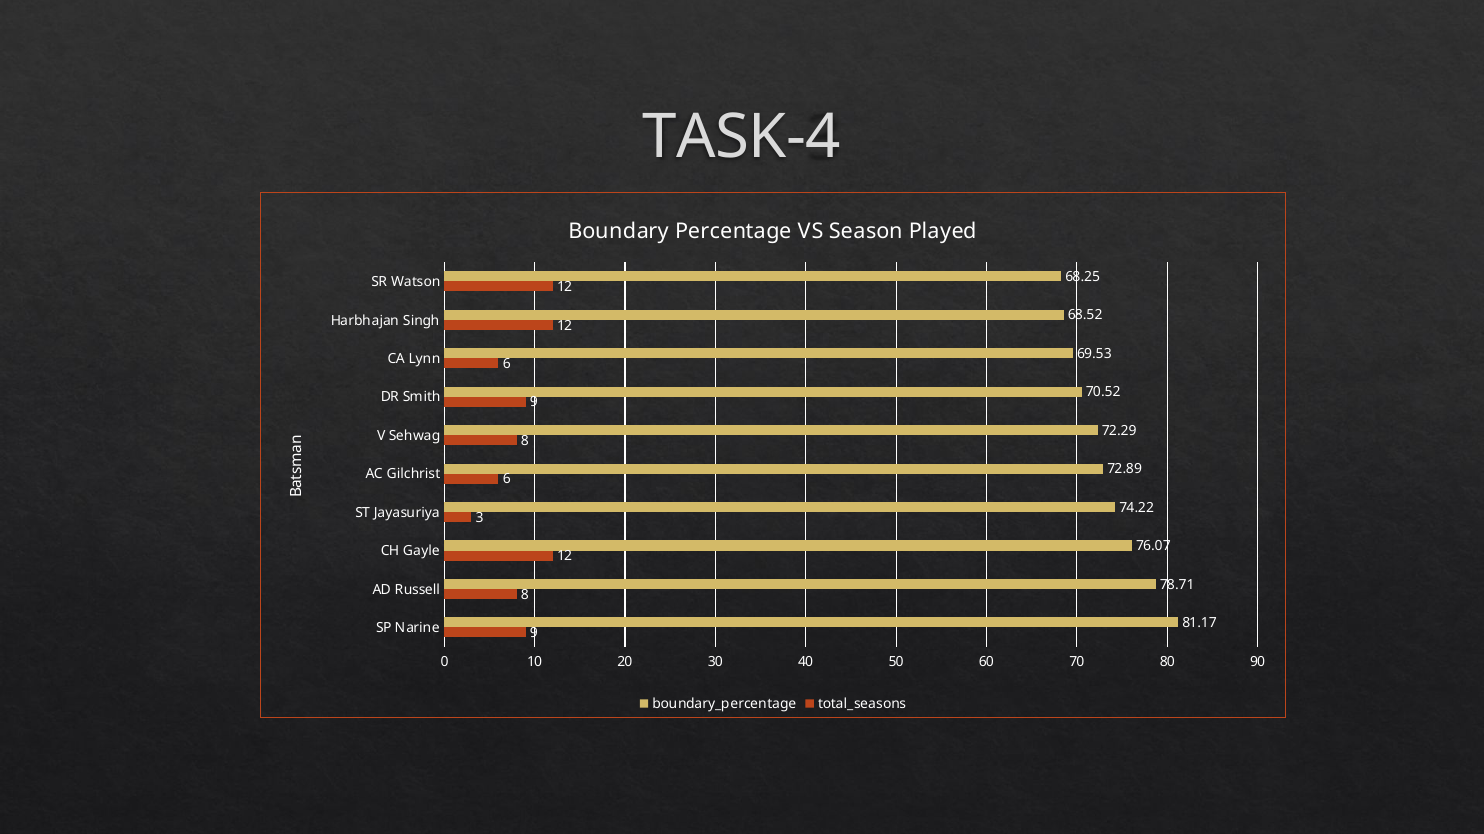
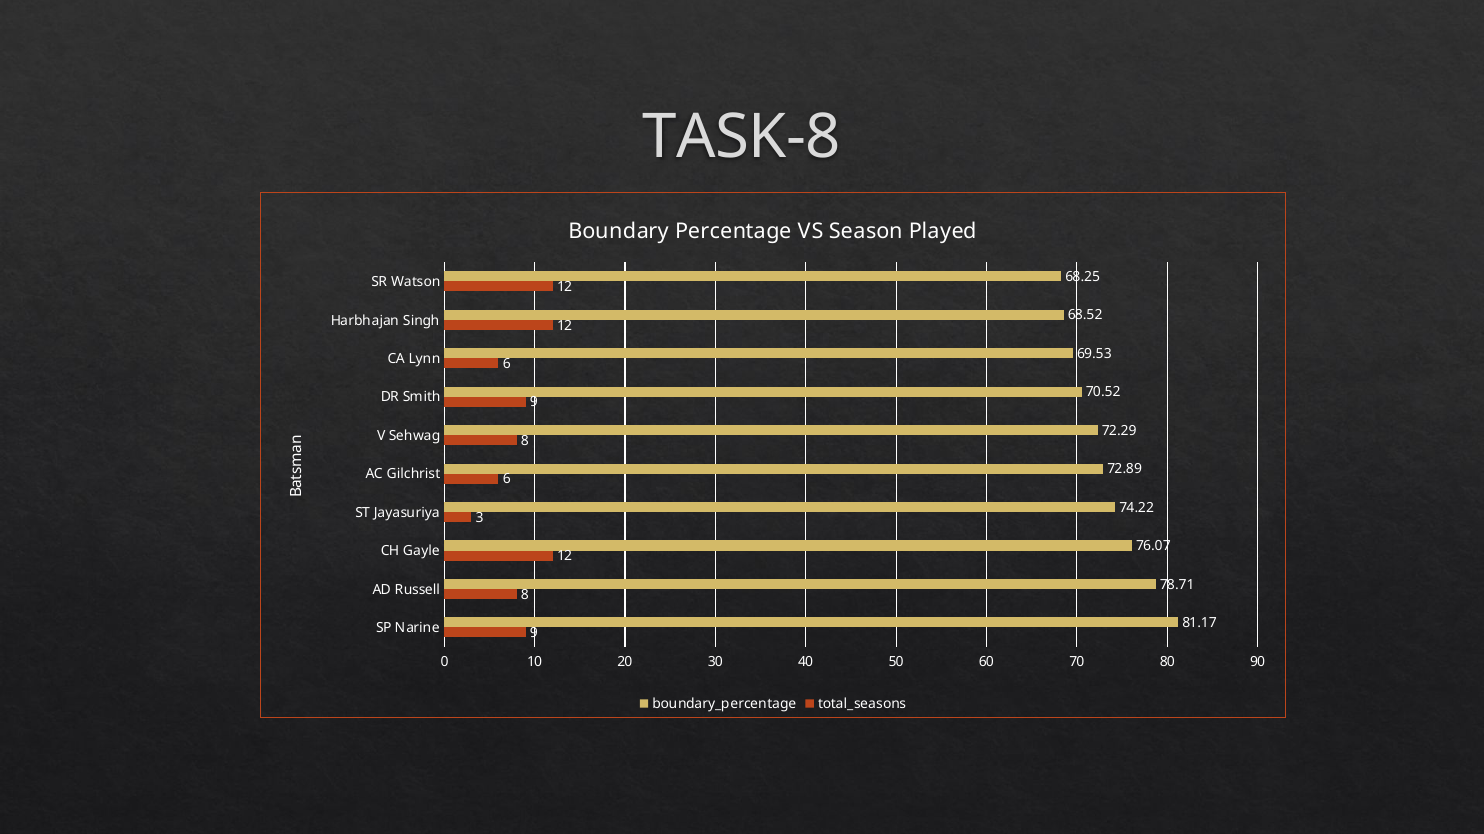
TASK-4: TASK-4 -> TASK-8 (742, 138)
